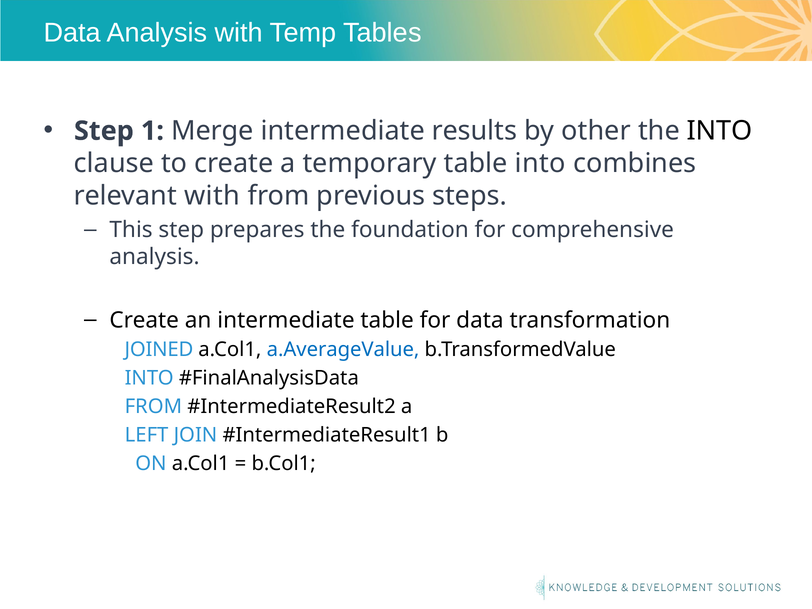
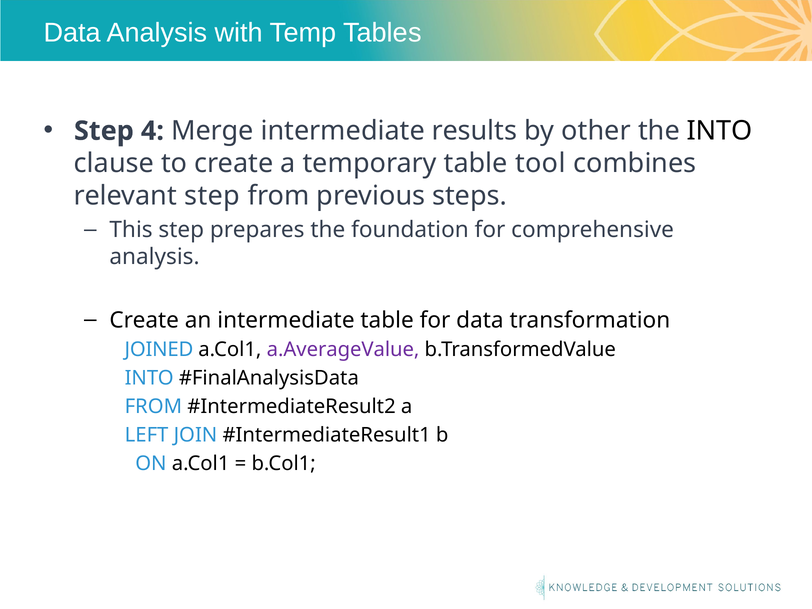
1: 1 -> 4 (152, 131)
table into: into -> tool (540, 163)
relevant with: with -> step (212, 196)
a.AverageValue colour: blue -> purple (343, 350)
